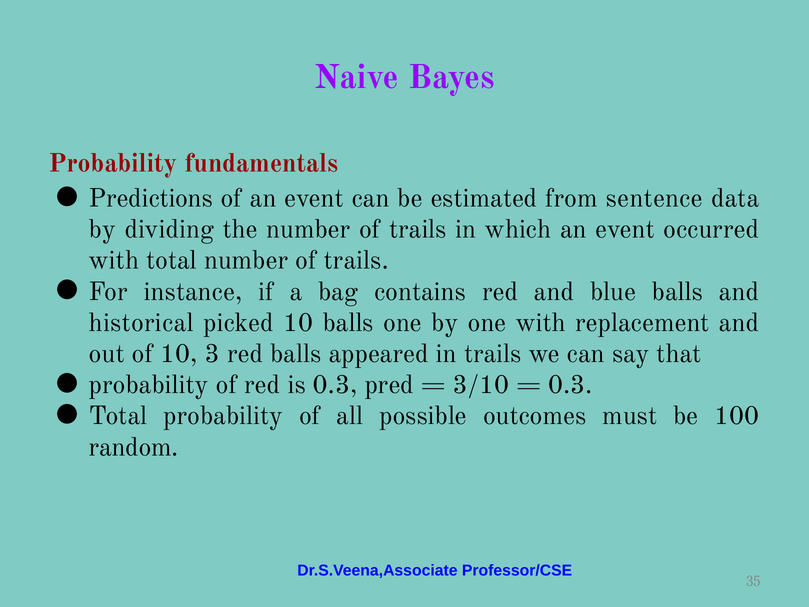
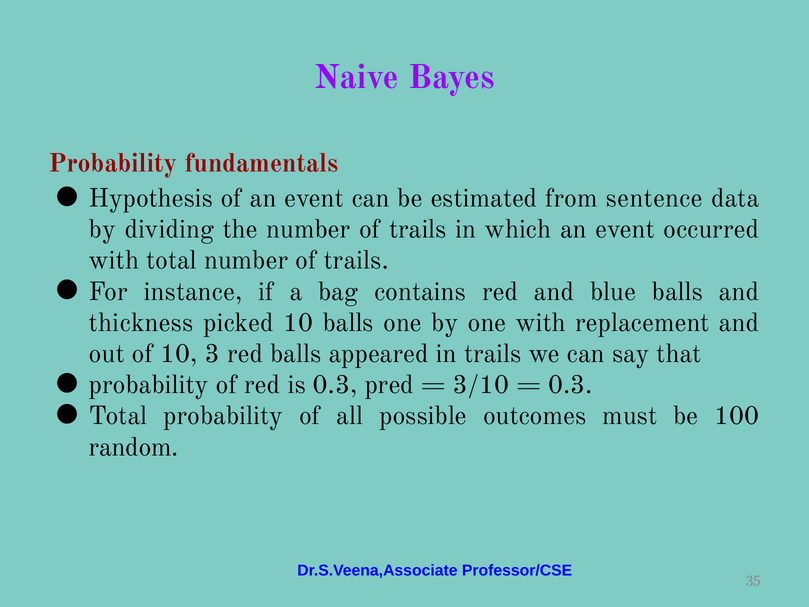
Predictions: Predictions -> Hypothesis (151, 198)
historical: historical -> thickness (141, 322)
